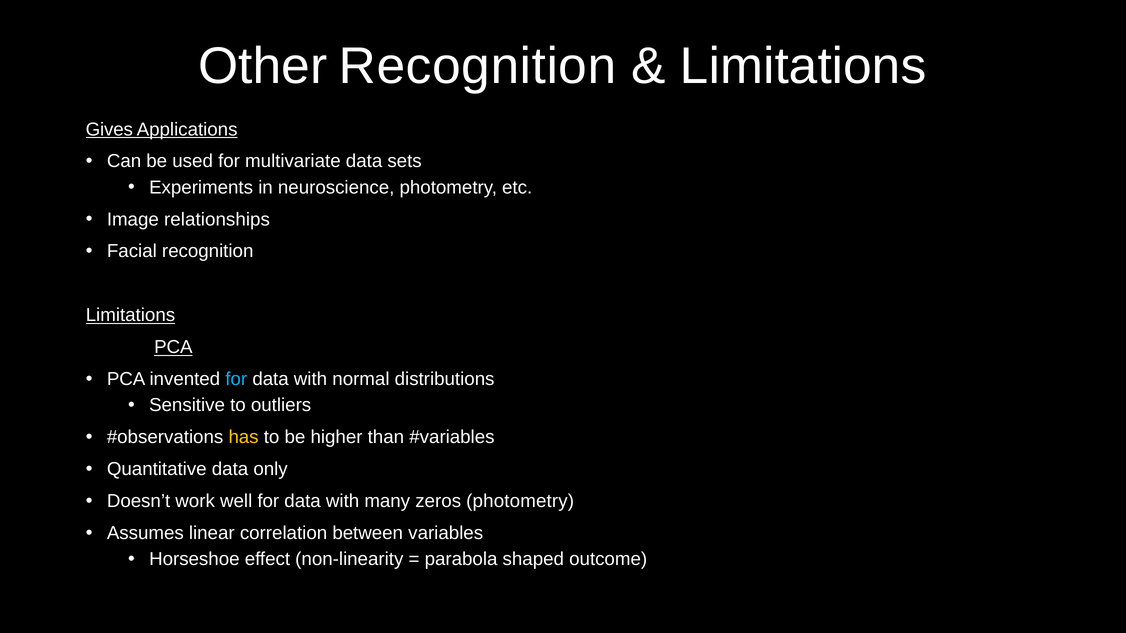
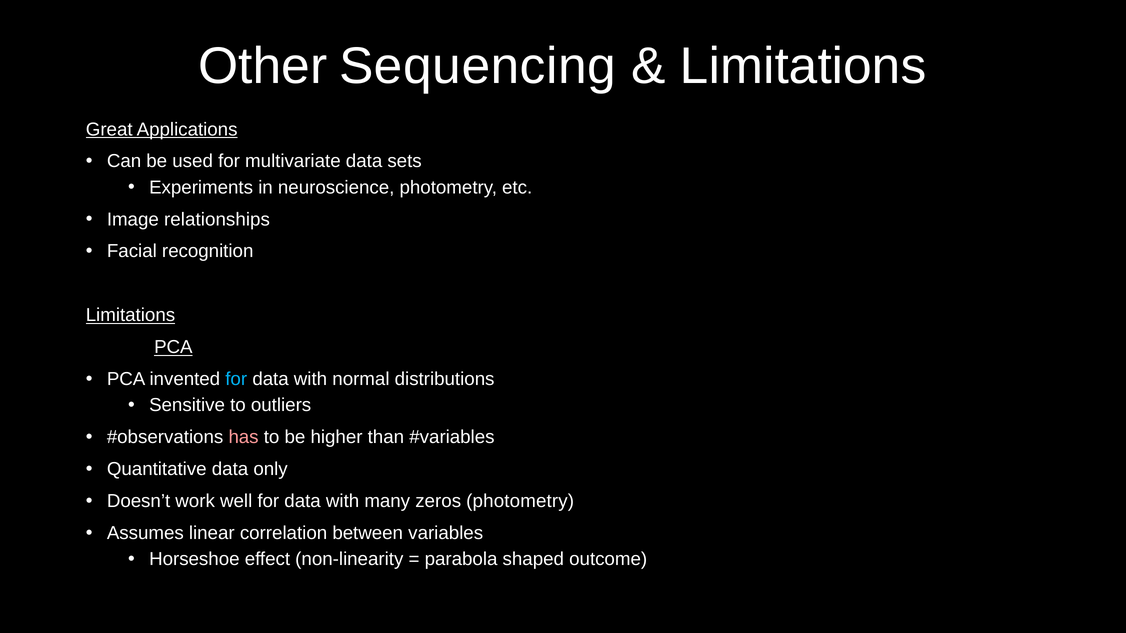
Other Recognition: Recognition -> Sequencing (478, 66)
Gives: Gives -> Great (109, 129)
has colour: yellow -> pink (244, 437)
